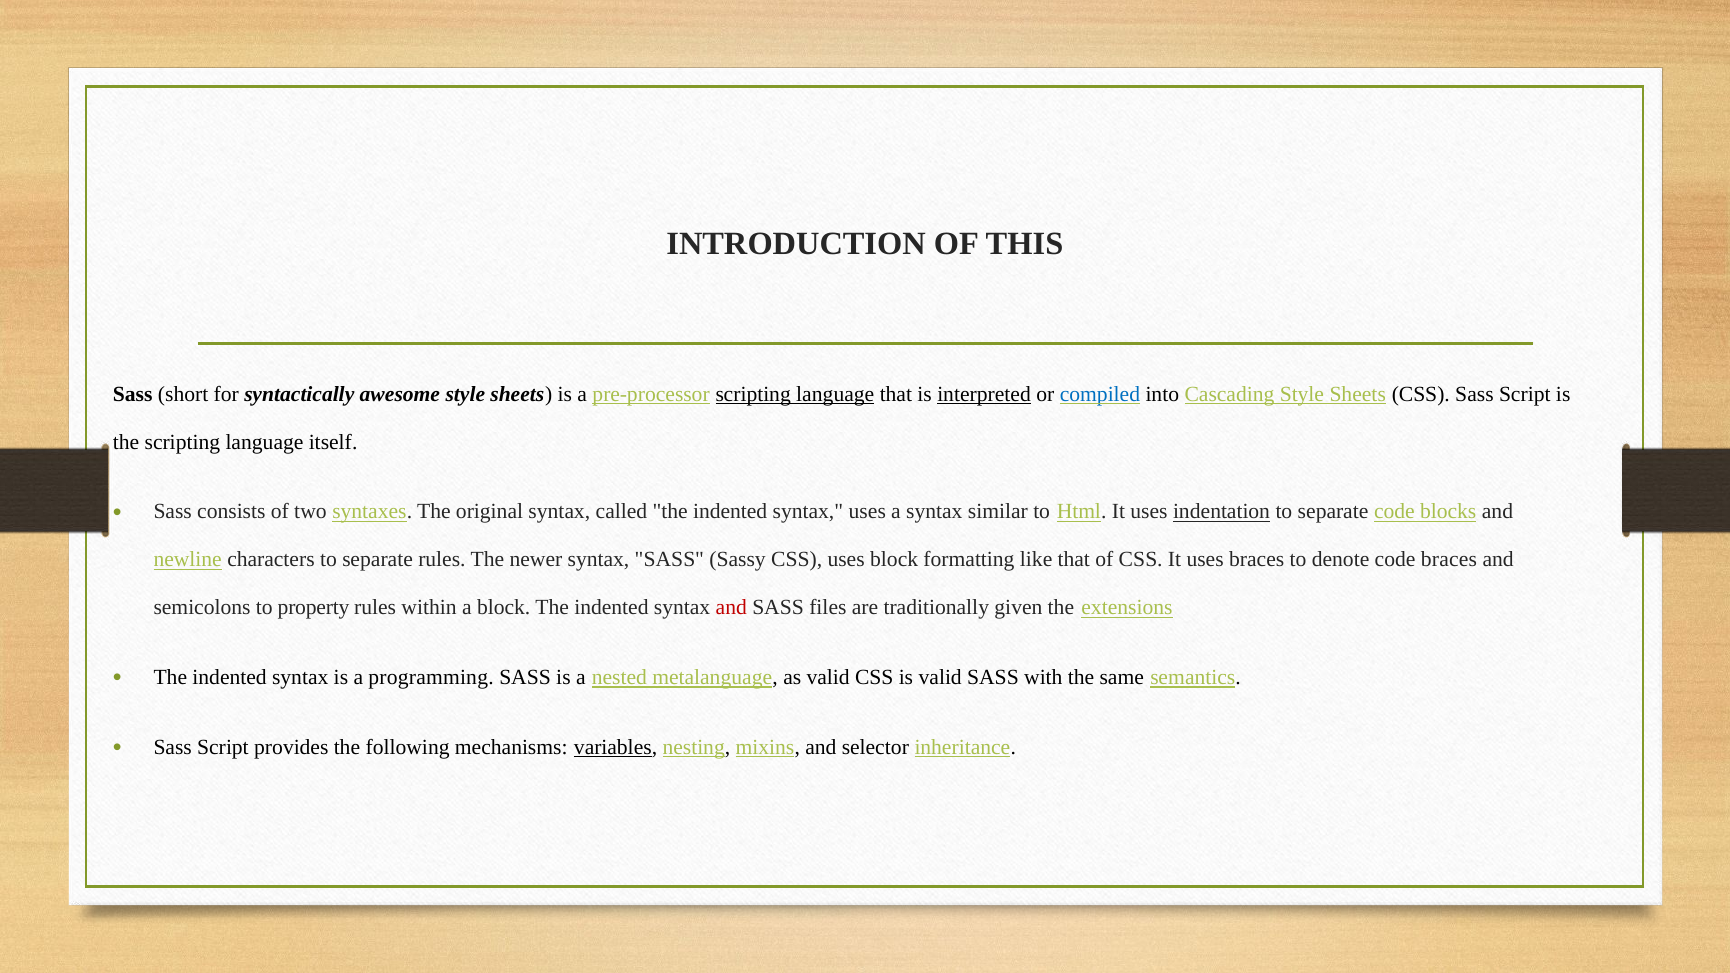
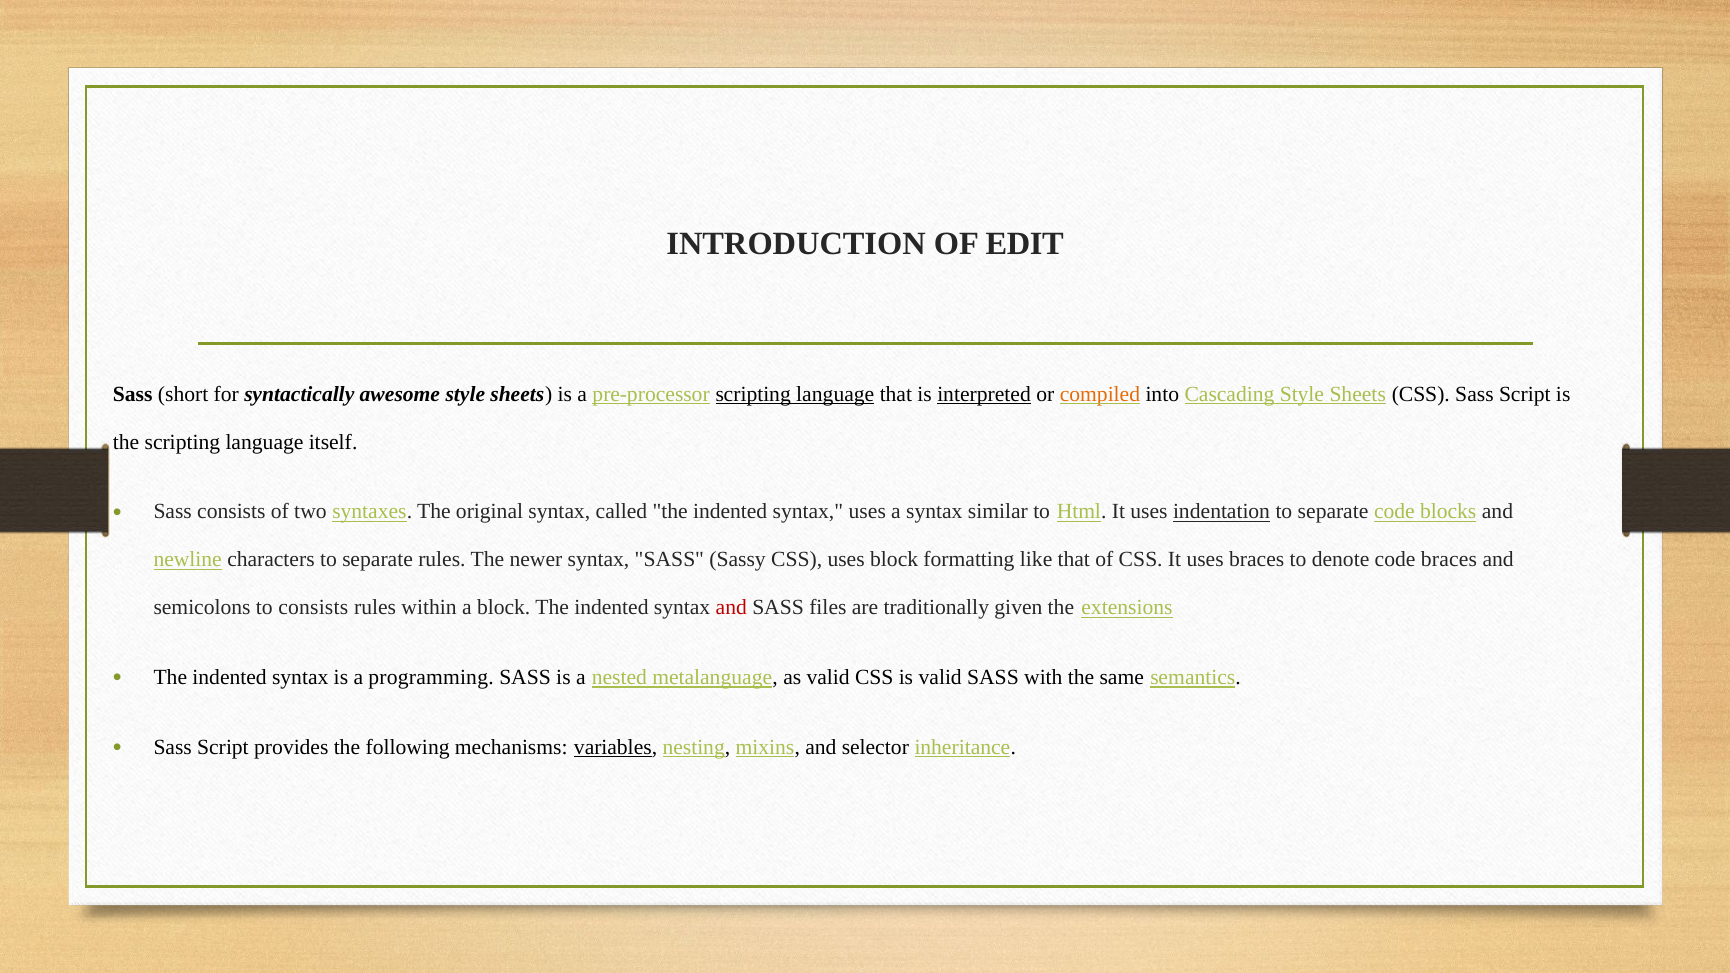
THIS: THIS -> EDIT (1025, 244)
compiled colour: blue -> orange (1100, 394)
to property: property -> consists (313, 608)
